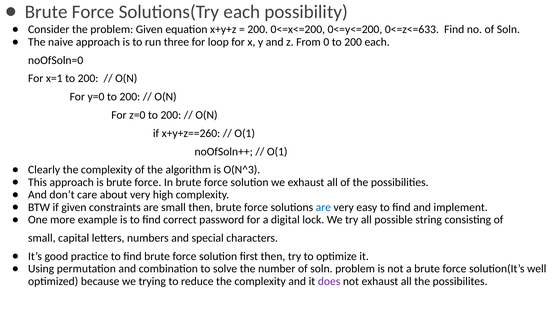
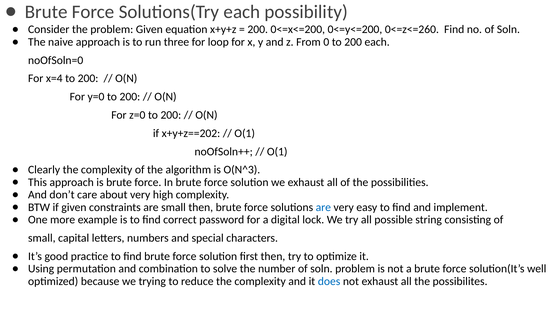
0<=z<=633: 0<=z<=633 -> 0<=z<=260 (412, 30)
x=1: x=1 -> x=4 (54, 79)
x+y+z==260: x+y+z==260 -> x+y+z==202 (191, 133)
does colour: purple -> blue (329, 281)
